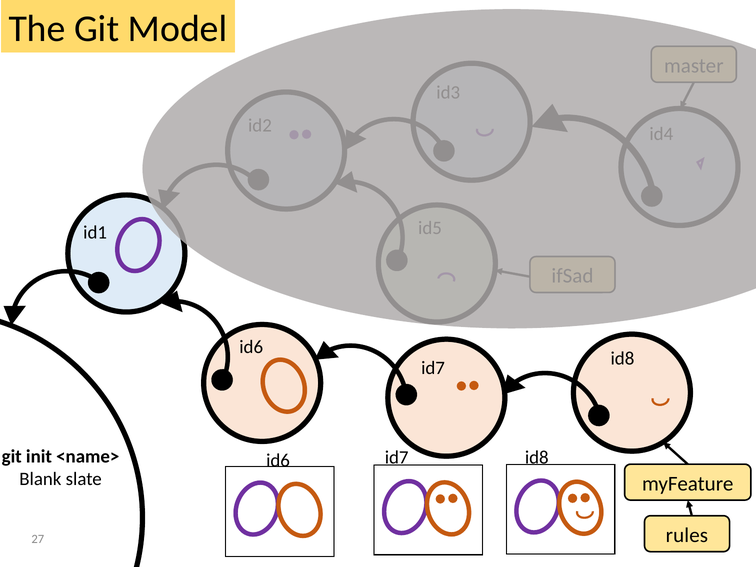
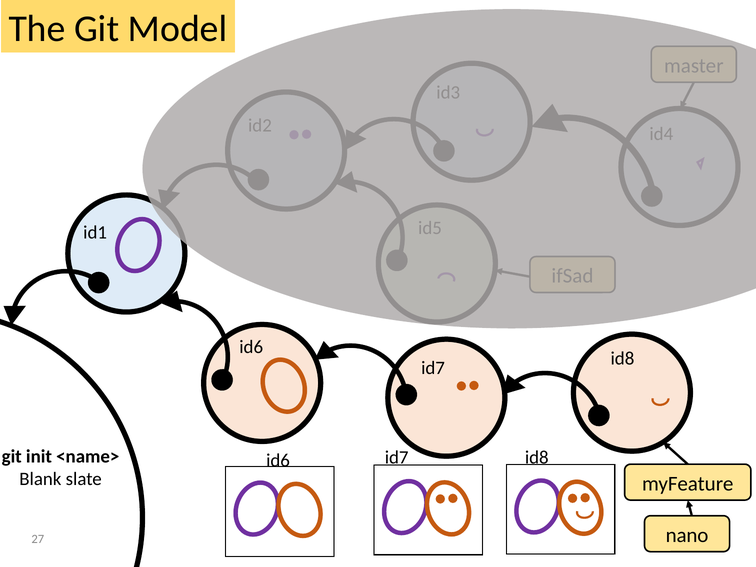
rules: rules -> nano (687, 535)
